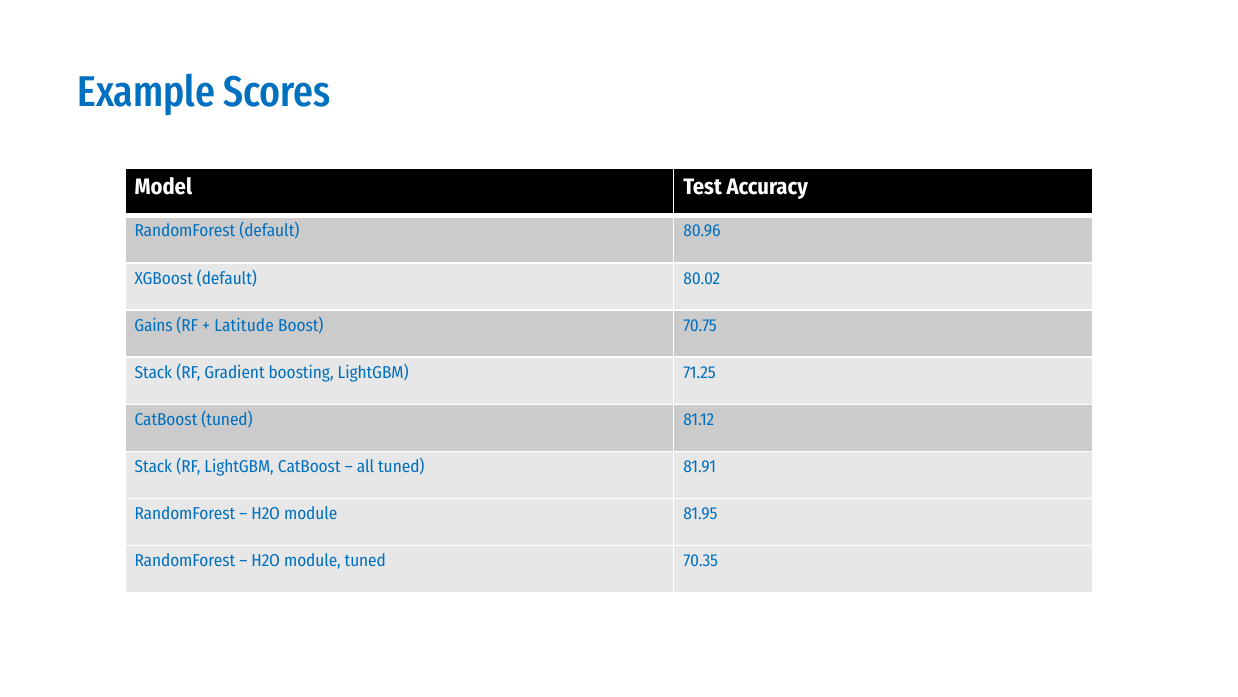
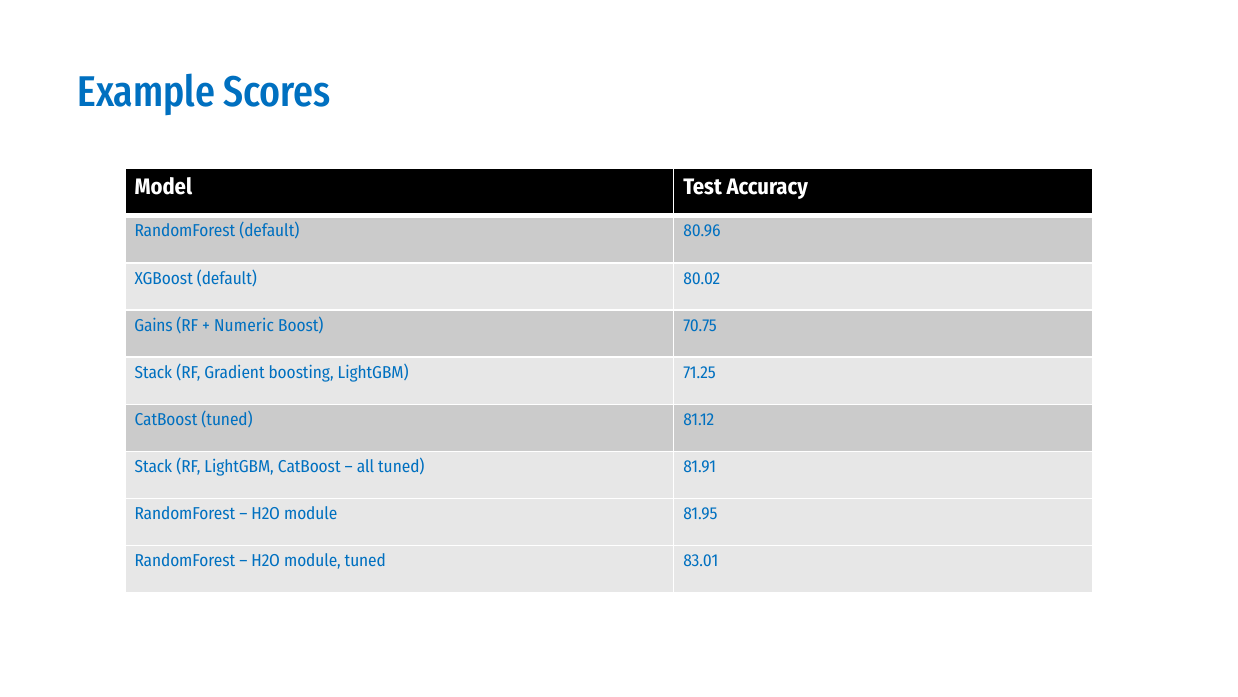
Latitude: Latitude -> Numeric (244, 325)
70.35: 70.35 -> 83.01 (701, 561)
